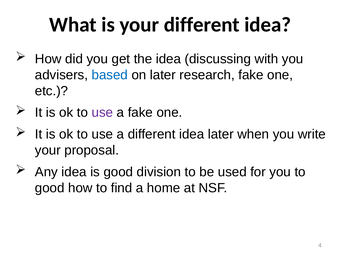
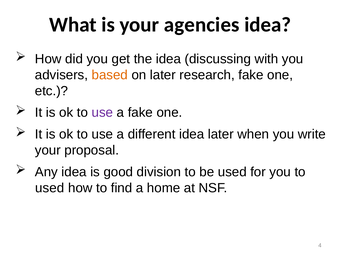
your different: different -> agencies (202, 25)
based colour: blue -> orange (110, 75)
good: good -> used (50, 188)
